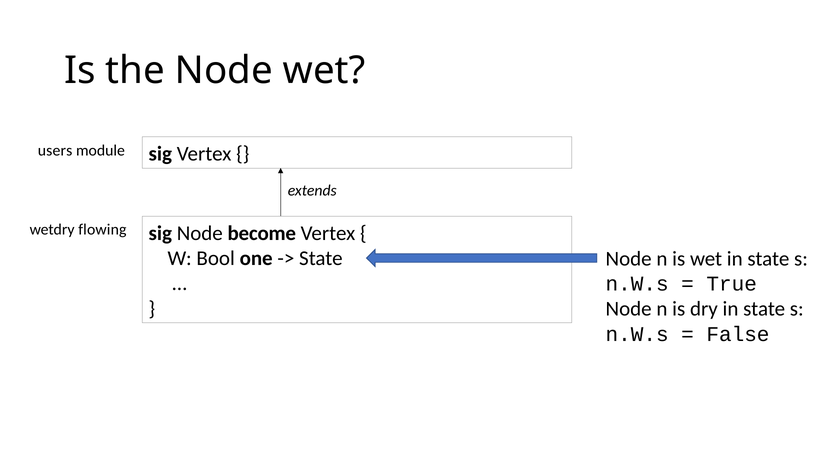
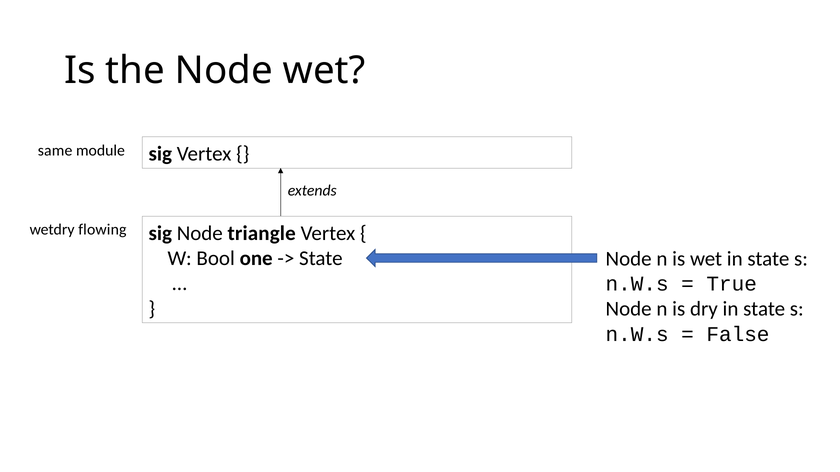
users: users -> same (55, 151)
become: become -> triangle (262, 233)
